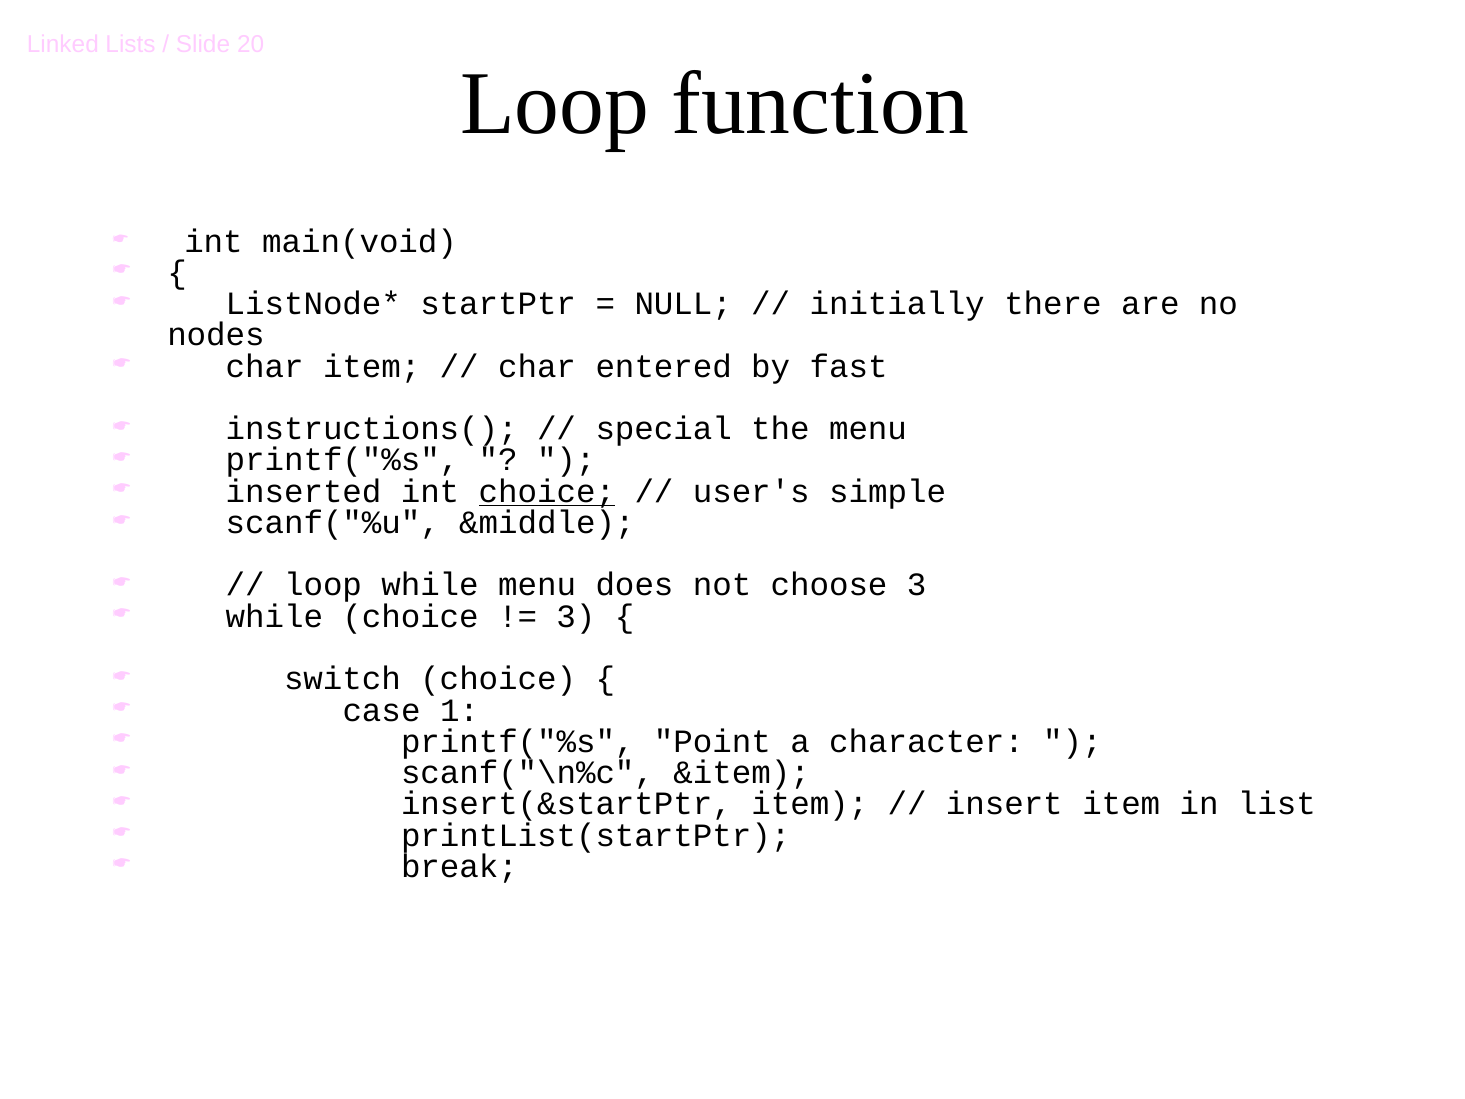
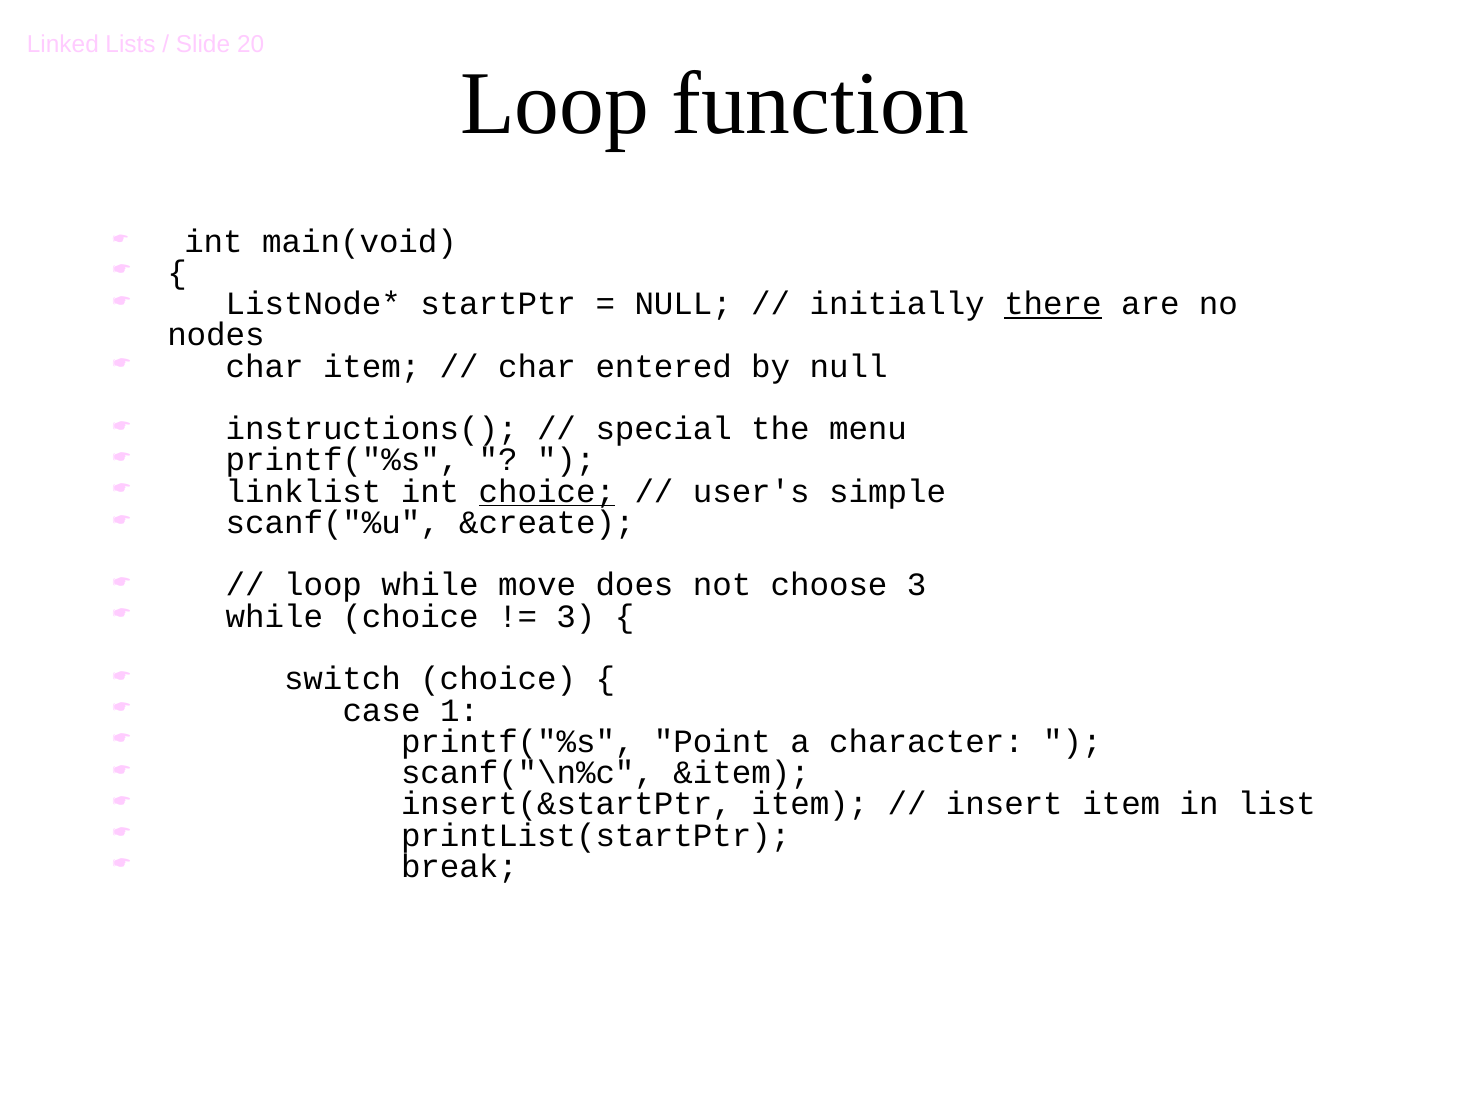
there underline: none -> present (1053, 304)
by fast: fast -> null (849, 366)
inserted: inserted -> linklist (304, 491)
&middle: &middle -> &create (547, 523)
while menu: menu -> move (537, 585)
